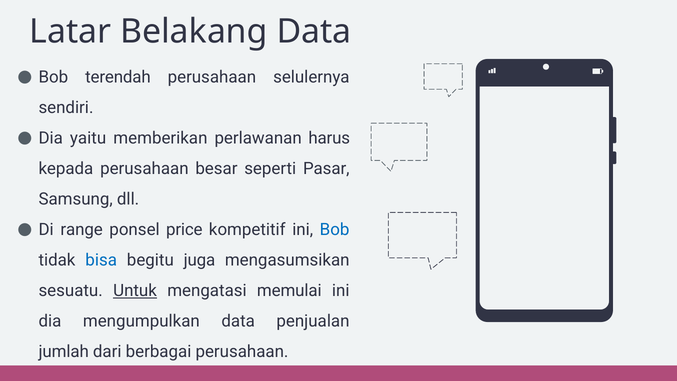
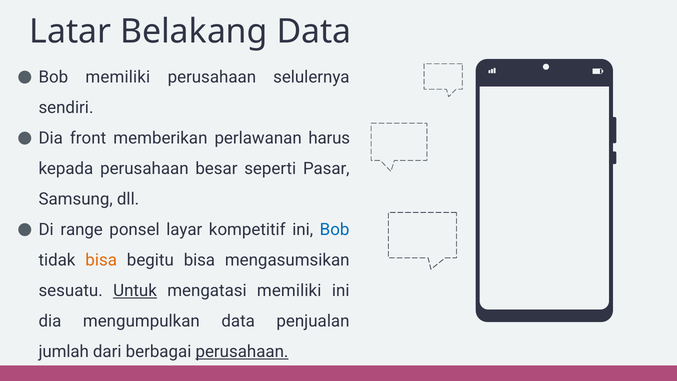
Bob terendah: terendah -> memiliki (118, 77)
yaitu: yaitu -> front (88, 138)
price: price -> layar (184, 229)
bisa colour: blue -> orange (101, 260)
begitu juga: juga -> bisa (199, 260)
mengatasi memulai: memulai -> memiliki (289, 290)
perusahaan underline: none -> present (242, 351)
